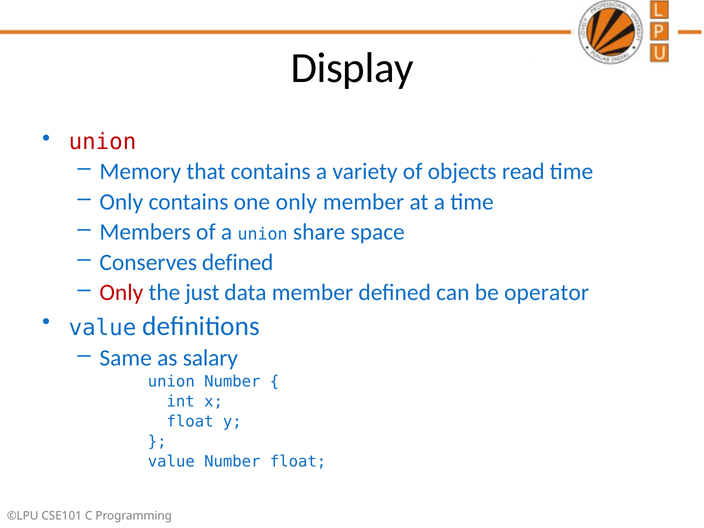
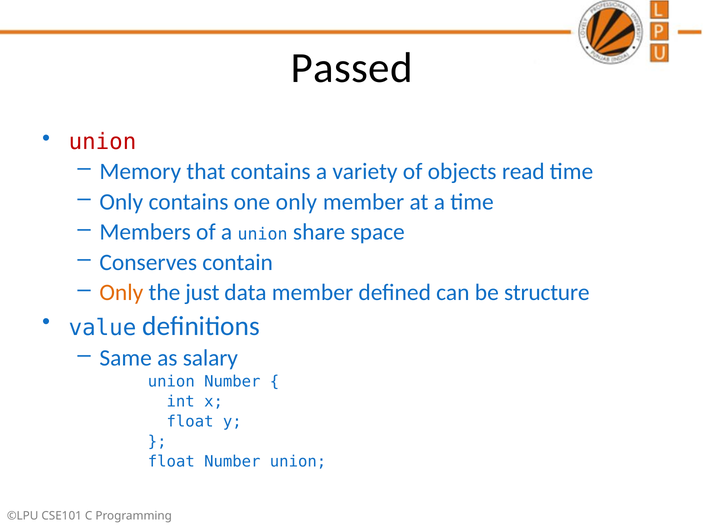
Display: Display -> Passed (352, 68)
Conserves defined: defined -> contain (238, 262)
Only colour: red -> orange (121, 293)
operator: operator -> structure (547, 293)
value: value -> float (171, 462)
Number float: float -> union (298, 462)
